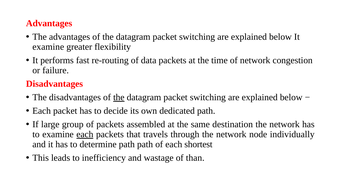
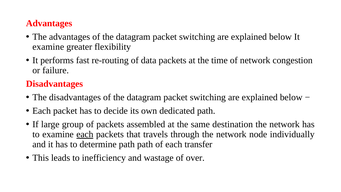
the underline: present -> none (119, 97)
shortest: shortest -> transfer (198, 144)
than: than -> over (195, 158)
